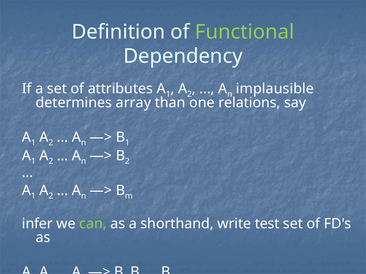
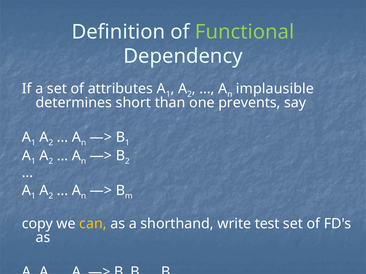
array: array -> short (133, 103)
relations: relations -> prevents (249, 103)
infer: infer -> copy (37, 224)
can colour: light green -> yellow (93, 224)
